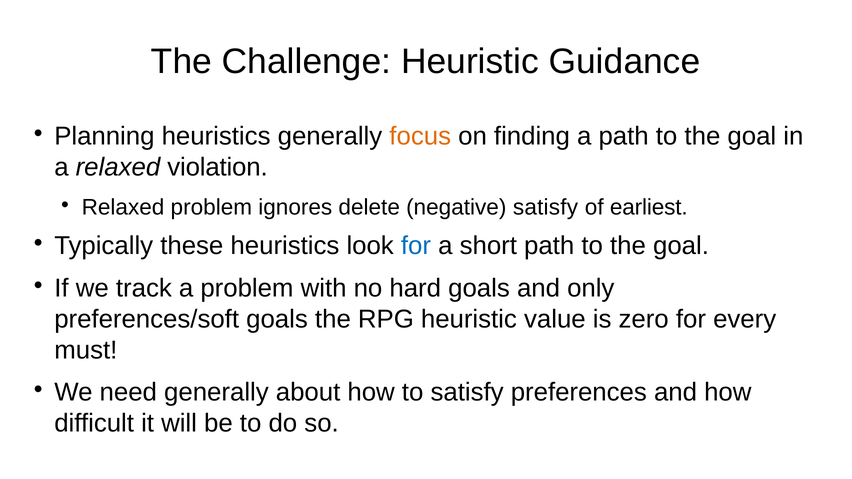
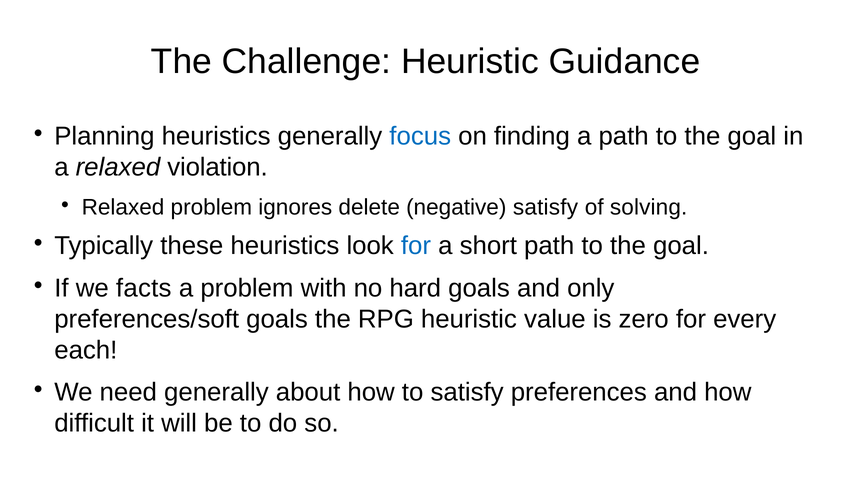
focus colour: orange -> blue (420, 137)
earliest: earliest -> solving (649, 208)
track: track -> facts (144, 288)
must: must -> each (86, 350)
